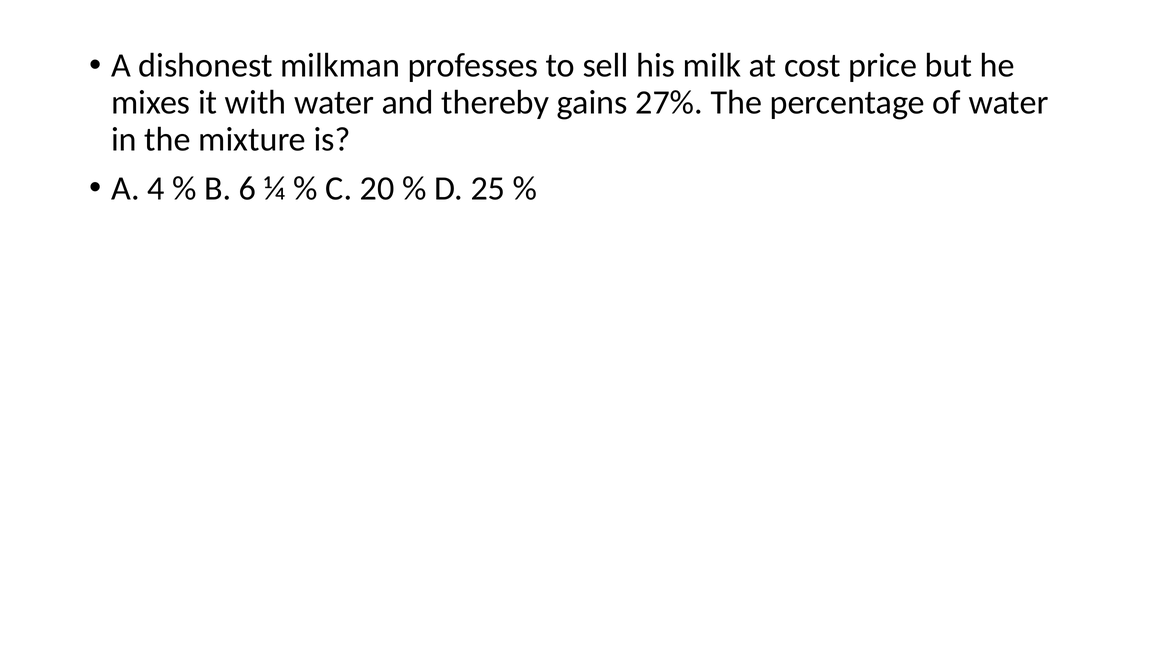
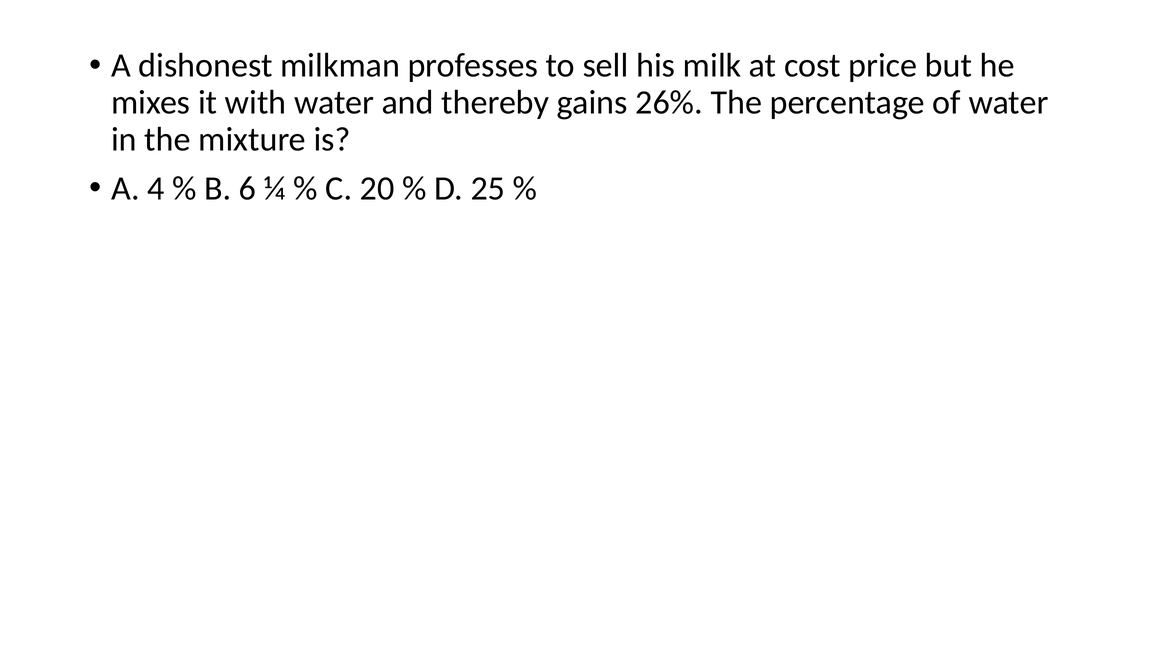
27%: 27% -> 26% (669, 102)
